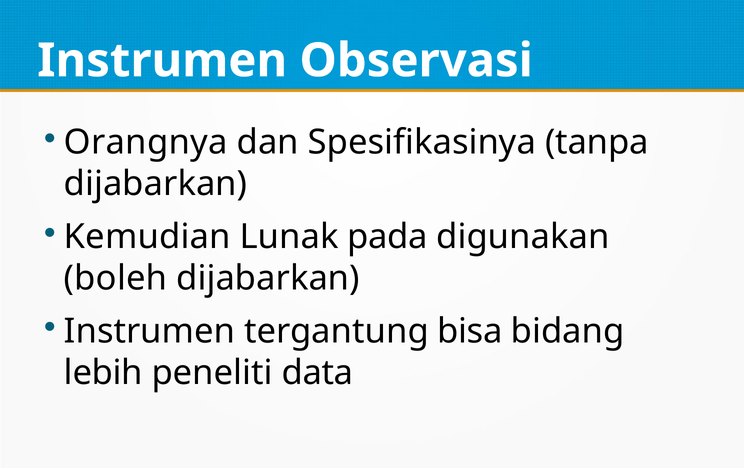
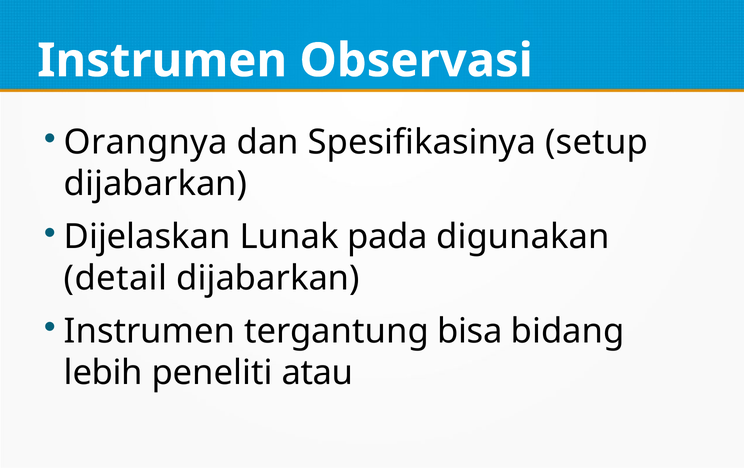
tanpa: tanpa -> setup (597, 142)
Kemudian: Kemudian -> Dijelaskan (147, 237)
boleh: boleh -> detail (115, 278)
data: data -> atau (317, 373)
